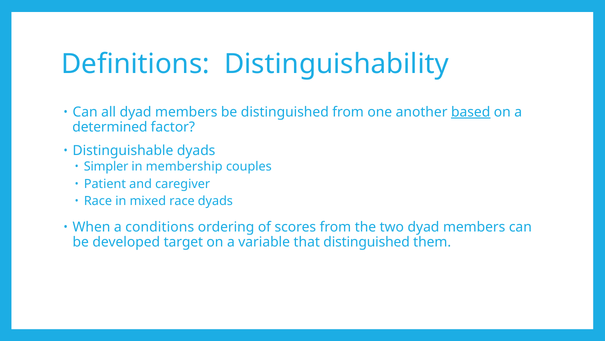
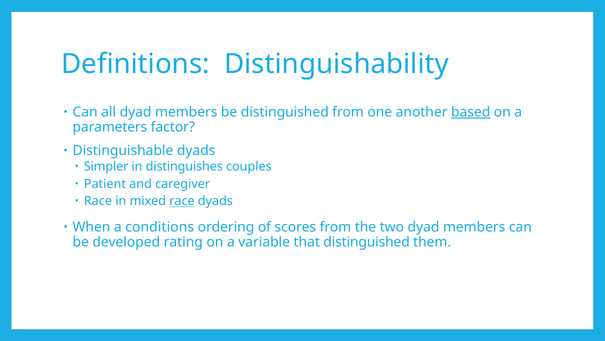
determined: determined -> parameters (110, 127)
membership: membership -> distinguishes (184, 166)
race underline: none -> present (182, 201)
target: target -> rating (183, 241)
